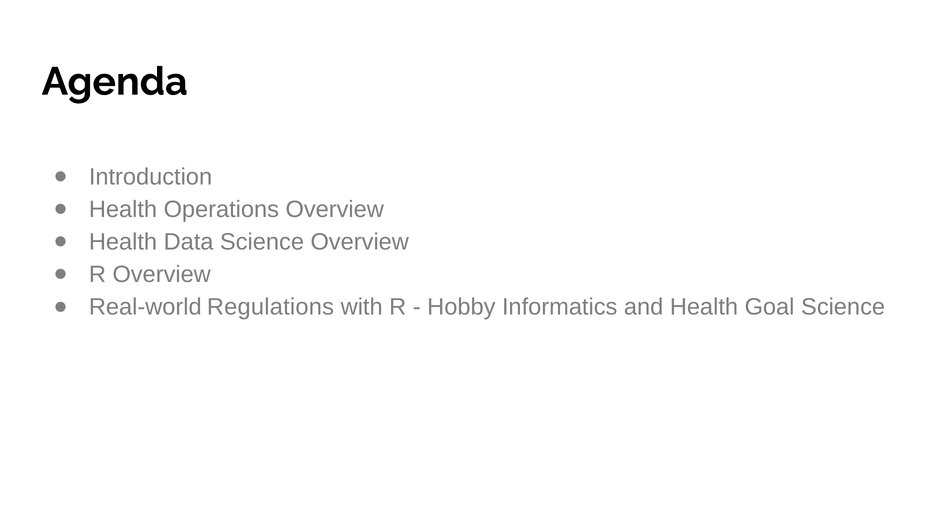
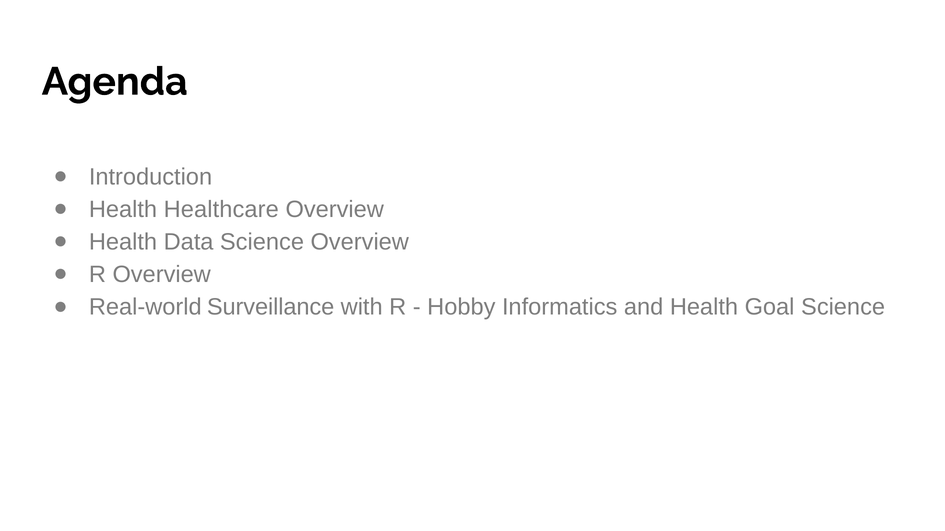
Operations: Operations -> Healthcare (221, 210)
Regulations: Regulations -> Surveillance (271, 307)
